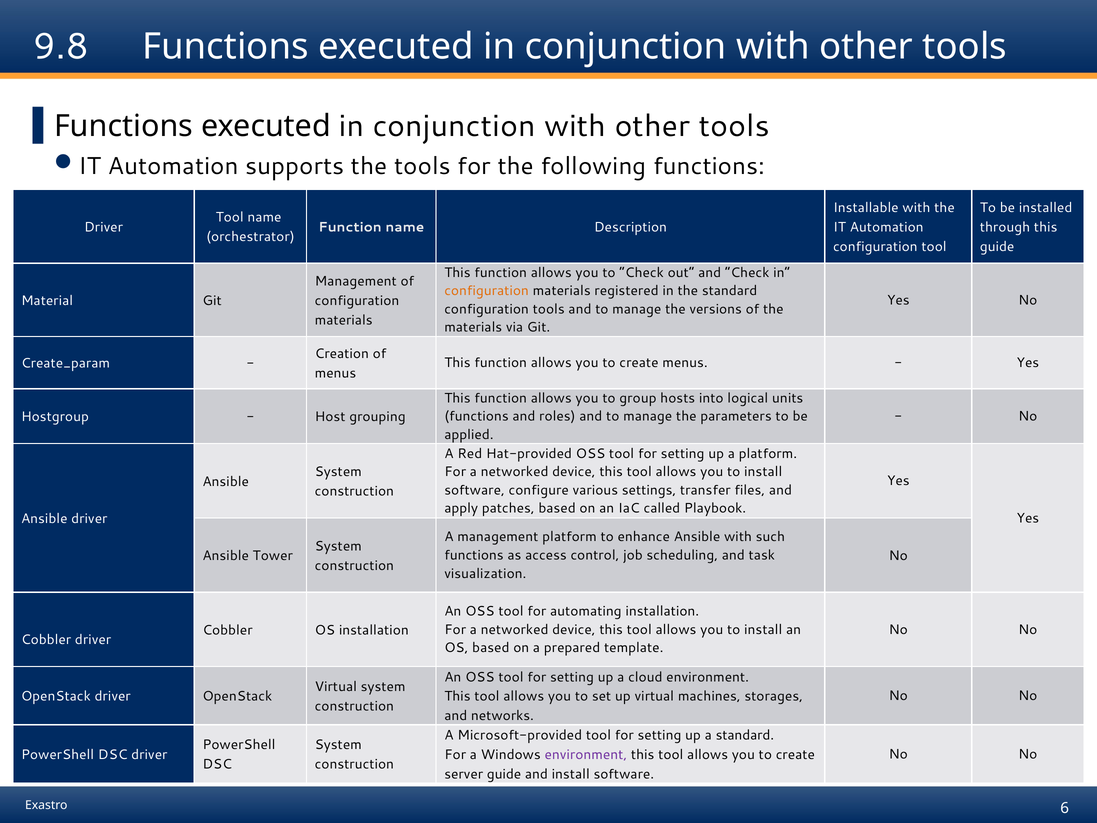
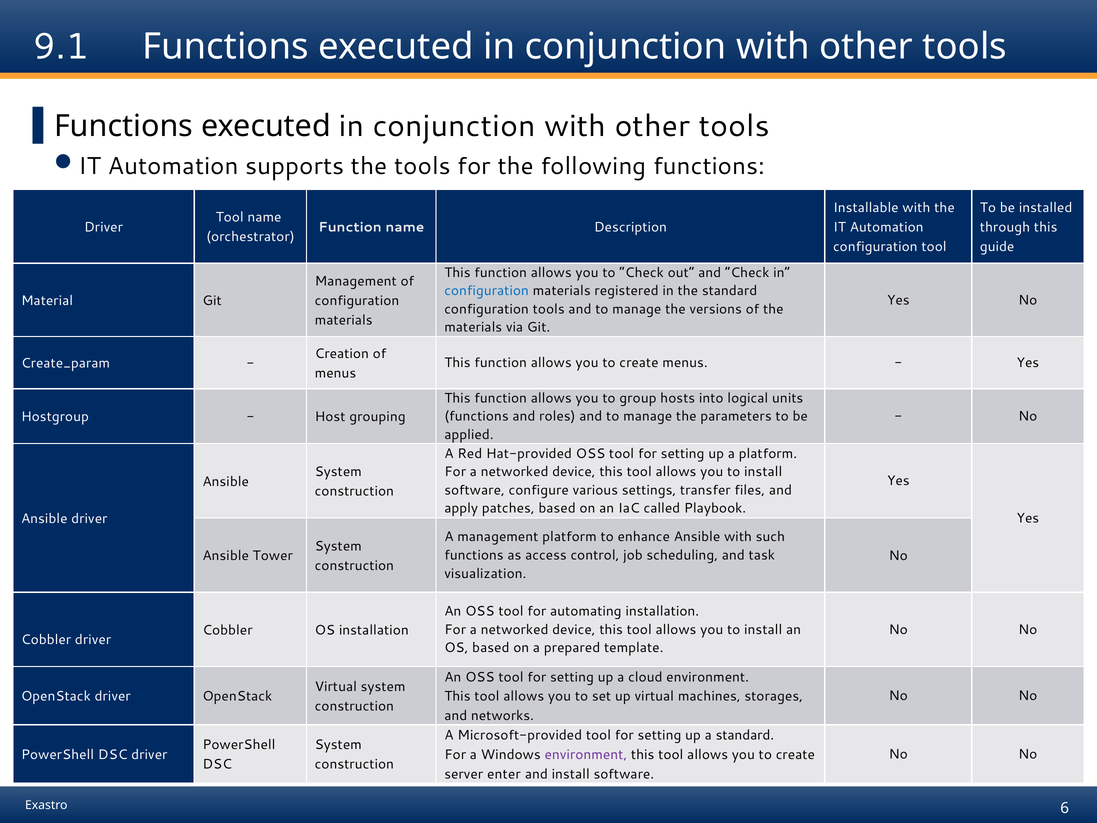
9.8: 9.8 -> 9.1 (61, 47)
configuration colour: orange -> blue (487, 291)
server guide: guide -> enter (504, 774)
